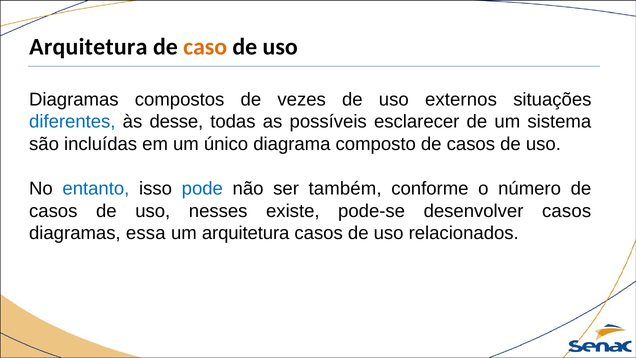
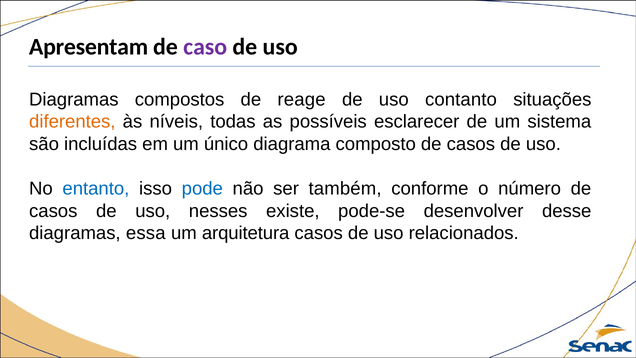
Arquitetura: Arquitetura -> Apresentam (89, 47)
caso colour: orange -> purple (205, 47)
vezes: vezes -> reage (302, 99)
externos: externos -> contanto (461, 99)
diferentes colour: blue -> orange (72, 122)
desse: desse -> níveis (176, 122)
desenvolver casos: casos -> desse (567, 211)
